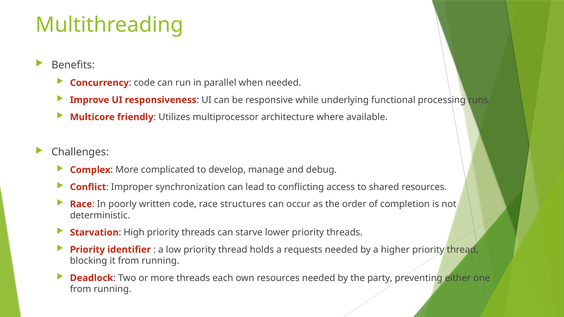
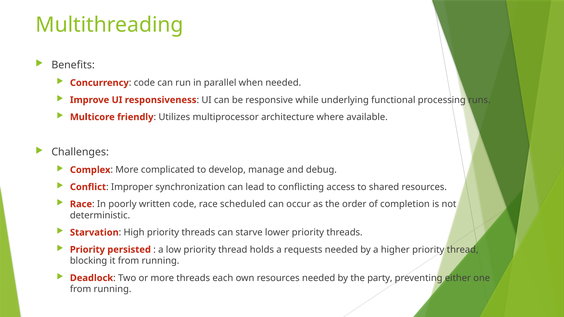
structures: structures -> scheduled (243, 204)
identifier: identifier -> persisted (129, 250)
